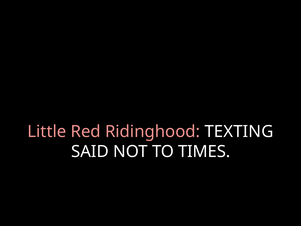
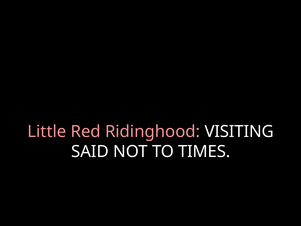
TEXTING: TEXTING -> VISITING (239, 131)
